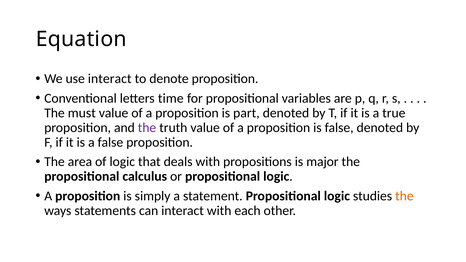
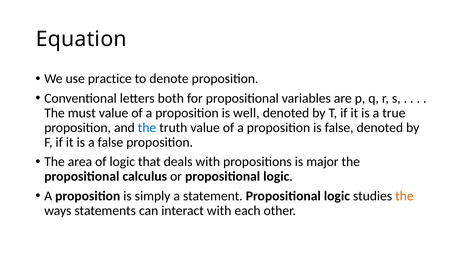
use interact: interact -> practice (110, 79)
time: time -> both (171, 98)
part: part -> well (246, 113)
the colour: purple -> blue (147, 128)
